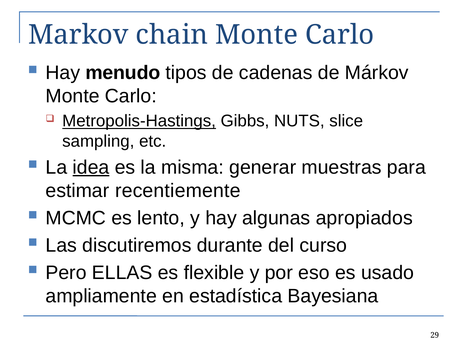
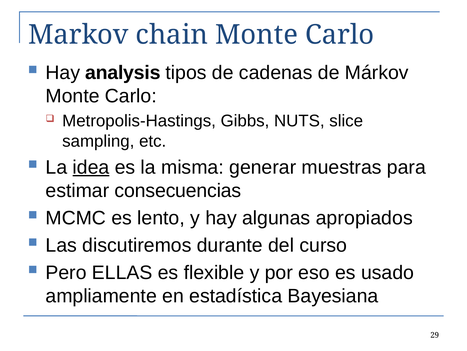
menudo: menudo -> analysis (123, 72)
Metropolis-Hastings underline: present -> none (139, 121)
recentiemente: recentiemente -> consecuencias (178, 190)
